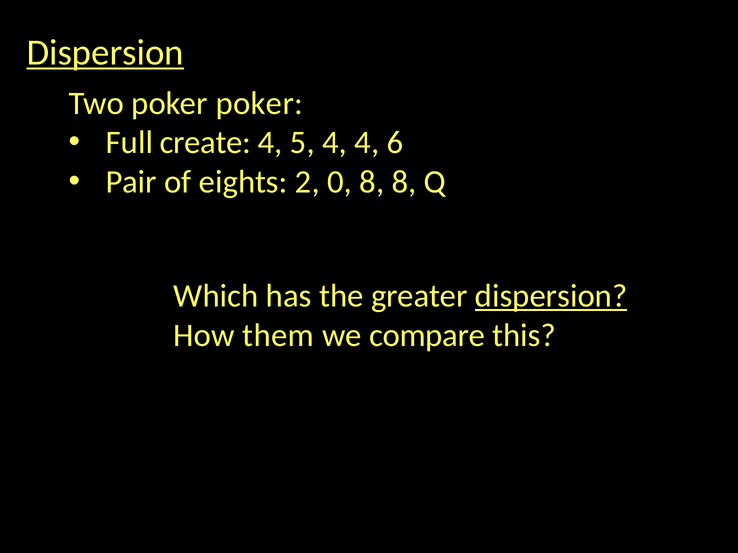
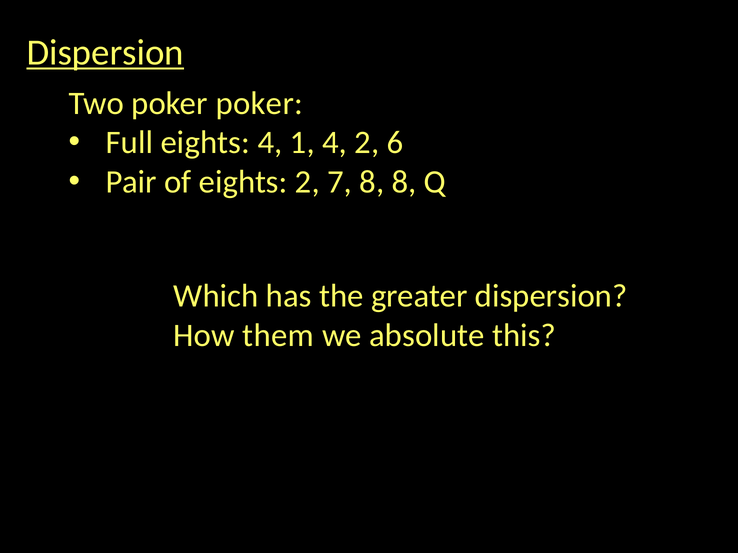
Full create: create -> eights (205, 143)
5: 5 -> 1 (302, 143)
4 4: 4 -> 2 (367, 143)
0: 0 -> 7 (340, 182)
dispersion underline: present -> none (551, 296)
compare: compare -> absolute (427, 336)
